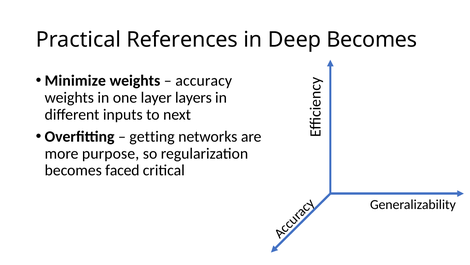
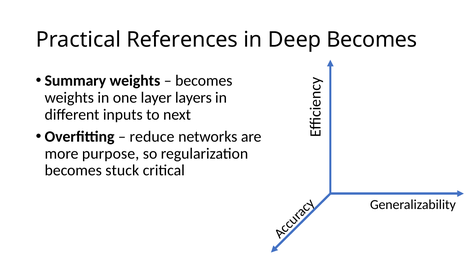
Minimize: Minimize -> Summary (75, 81)
accuracy: accuracy -> becomes (204, 81)
getting: getting -> reduce (152, 136)
faced: faced -> stuck (122, 170)
